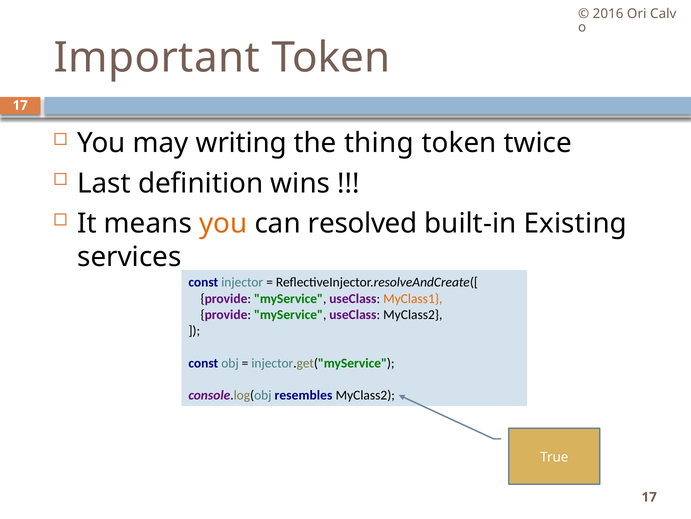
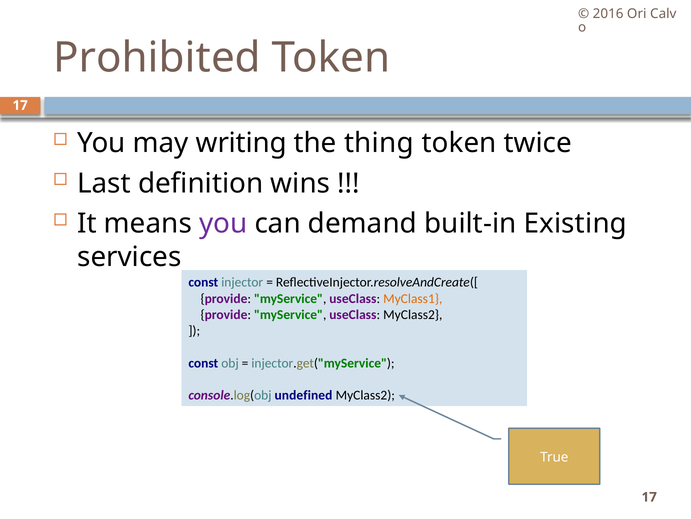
Important: Important -> Prohibited (157, 58)
you colour: orange -> purple (223, 223)
resolved: resolved -> demand (362, 223)
resembles: resembles -> undefined (303, 395)
